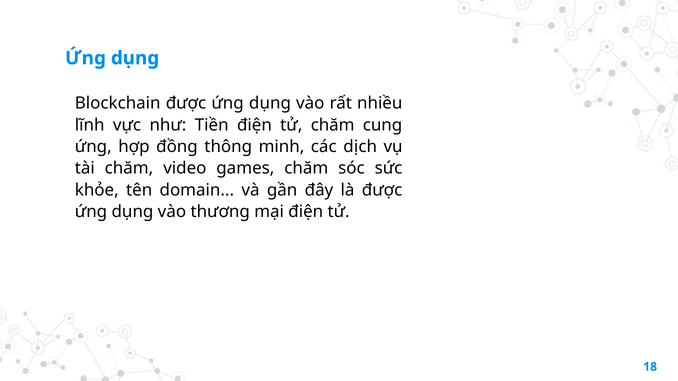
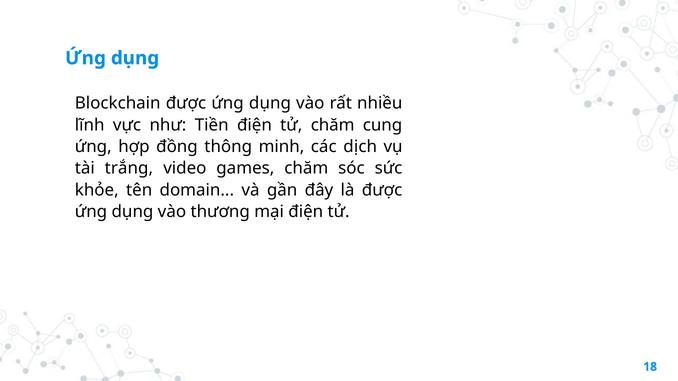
tài chăm: chăm -> trắng (129, 169)
